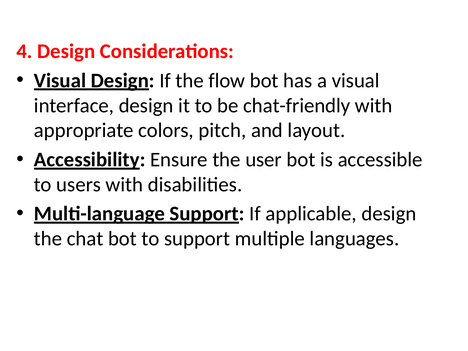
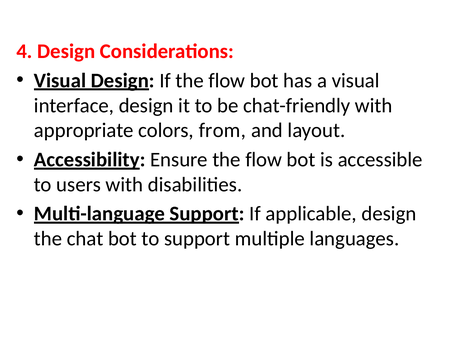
pitch: pitch -> from (222, 130)
Ensure the user: user -> flow (264, 160)
